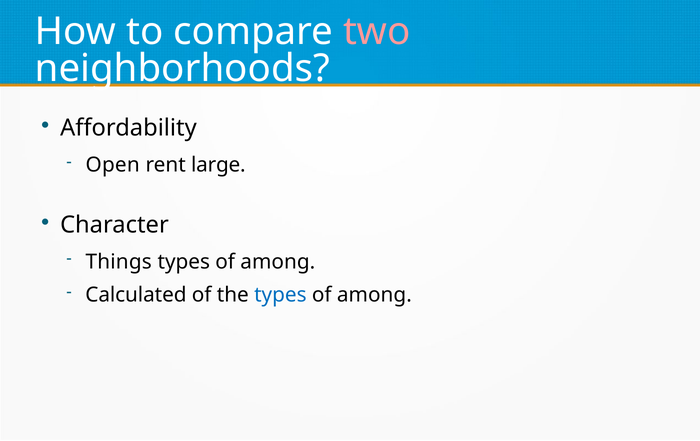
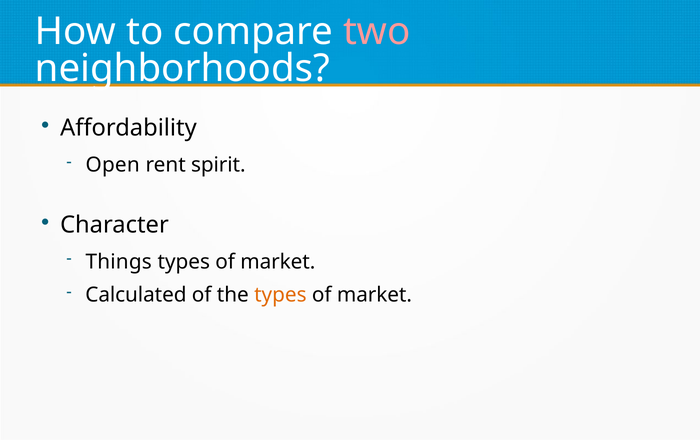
large: large -> spirit (218, 165)
among: among -> market (278, 262)
types colour: blue -> orange (280, 295)
among: among -> market (374, 295)
